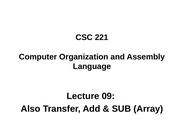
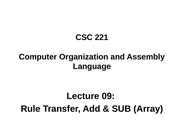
Also: Also -> Rule (31, 109)
